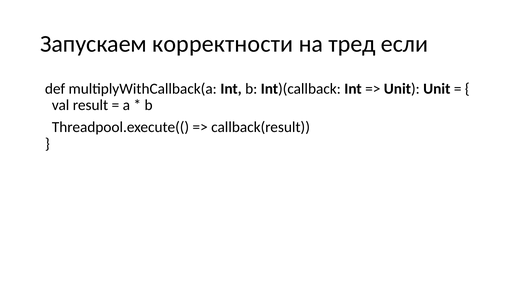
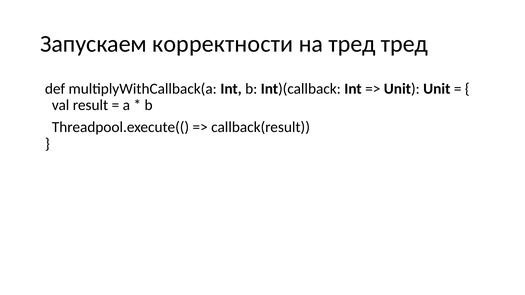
тред если: если -> тред (404, 44)
